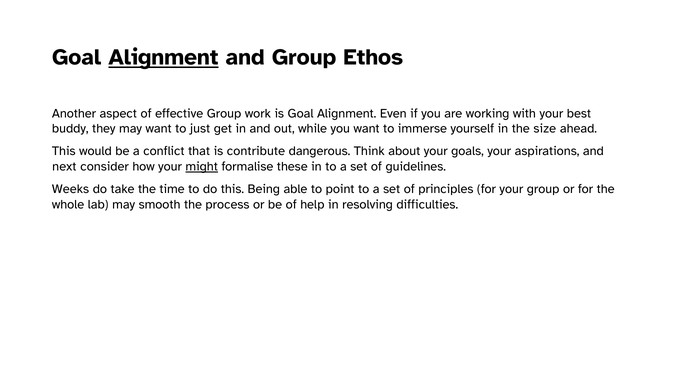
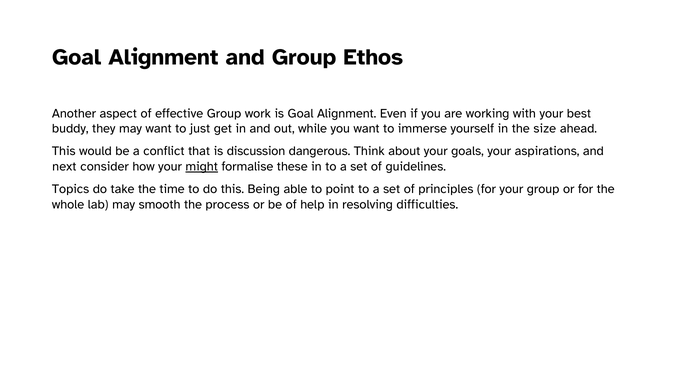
Alignment underline: present -> none (163, 57)
contribute: contribute -> discussion (256, 151)
Weeks: Weeks -> Topics (71, 189)
